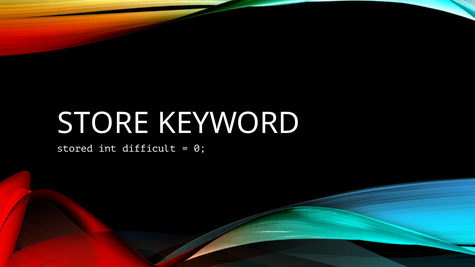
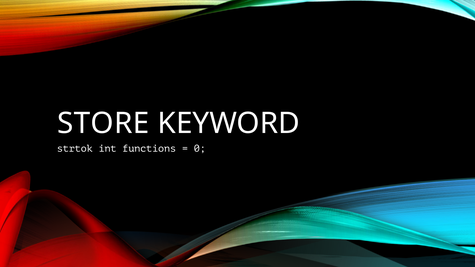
stored: stored -> strtok (75, 149)
difficult: difficult -> functions (149, 149)
